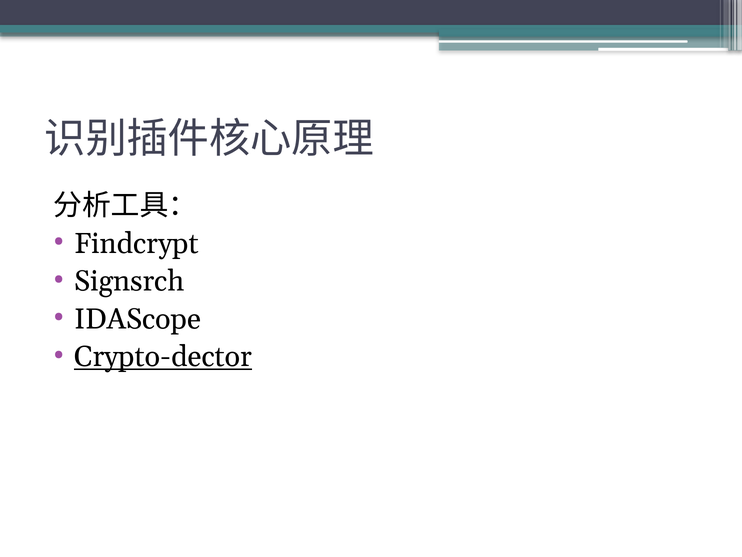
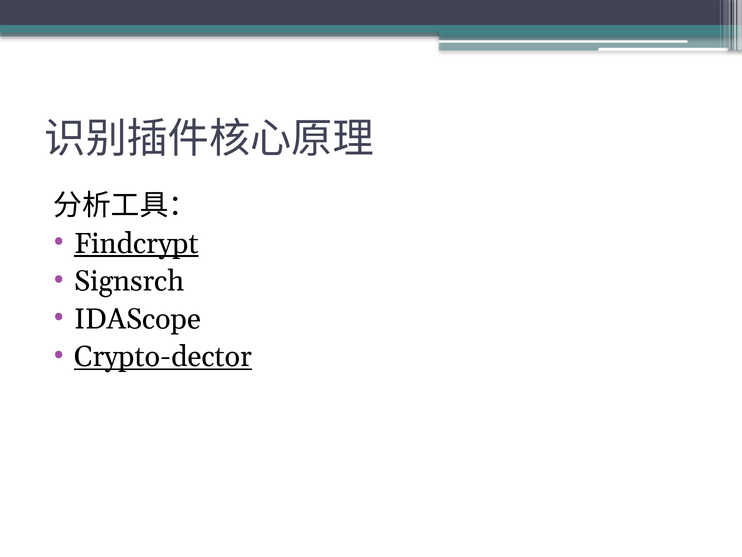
Findcrypt underline: none -> present (136, 243)
